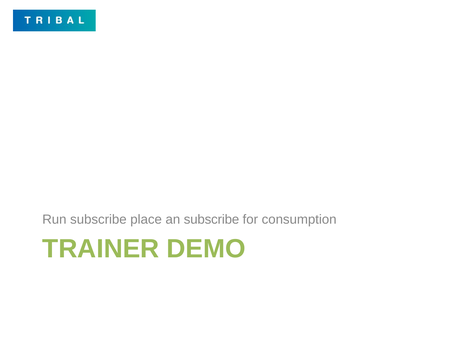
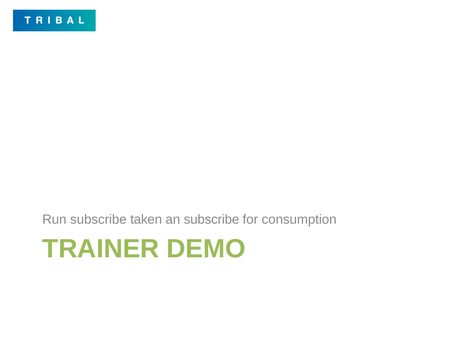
place: place -> taken (146, 220)
